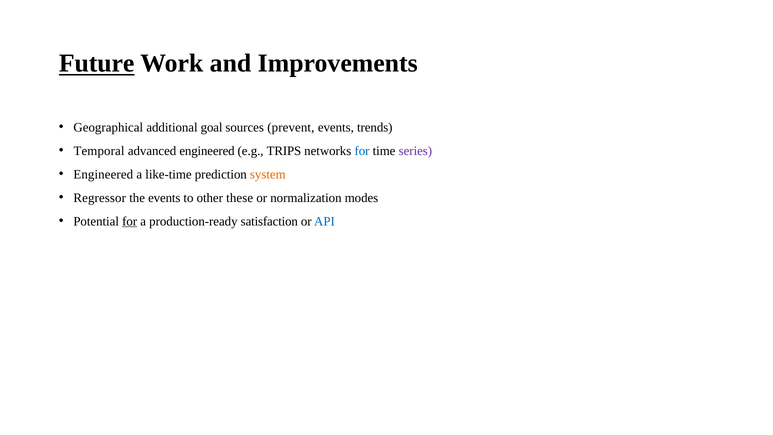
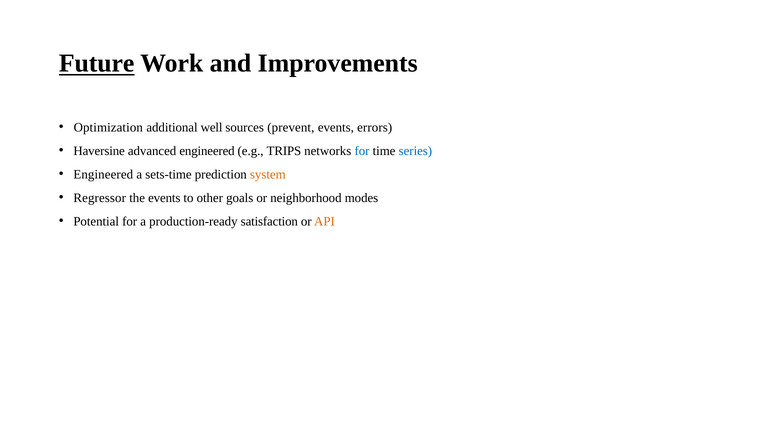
Geographical: Geographical -> Optimization (108, 127)
goal: goal -> well (212, 127)
trends: trends -> errors (375, 127)
Temporal: Temporal -> Haversine (99, 151)
series colour: purple -> blue (415, 151)
like-time: like-time -> sets-time (168, 174)
these: these -> goals (240, 198)
normalization: normalization -> neighborhood (306, 198)
for underline: present -> none (130, 221)
API colour: blue -> orange (324, 221)
